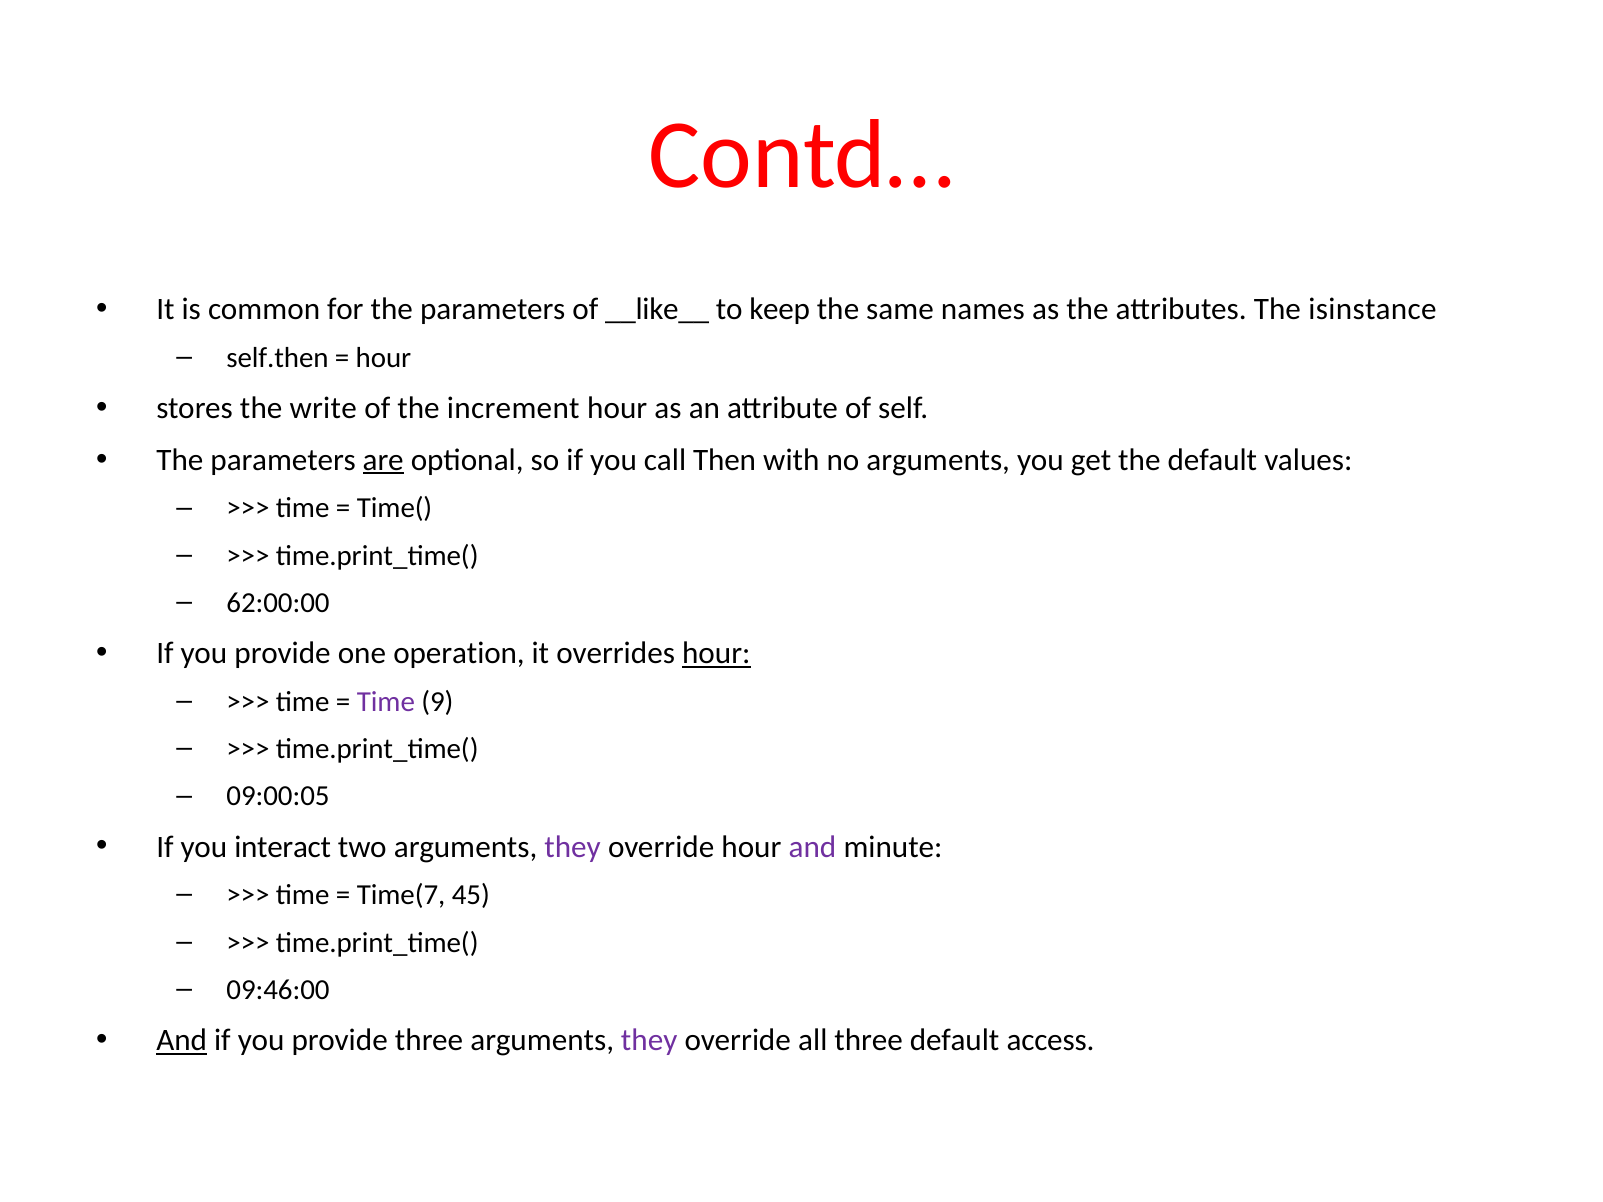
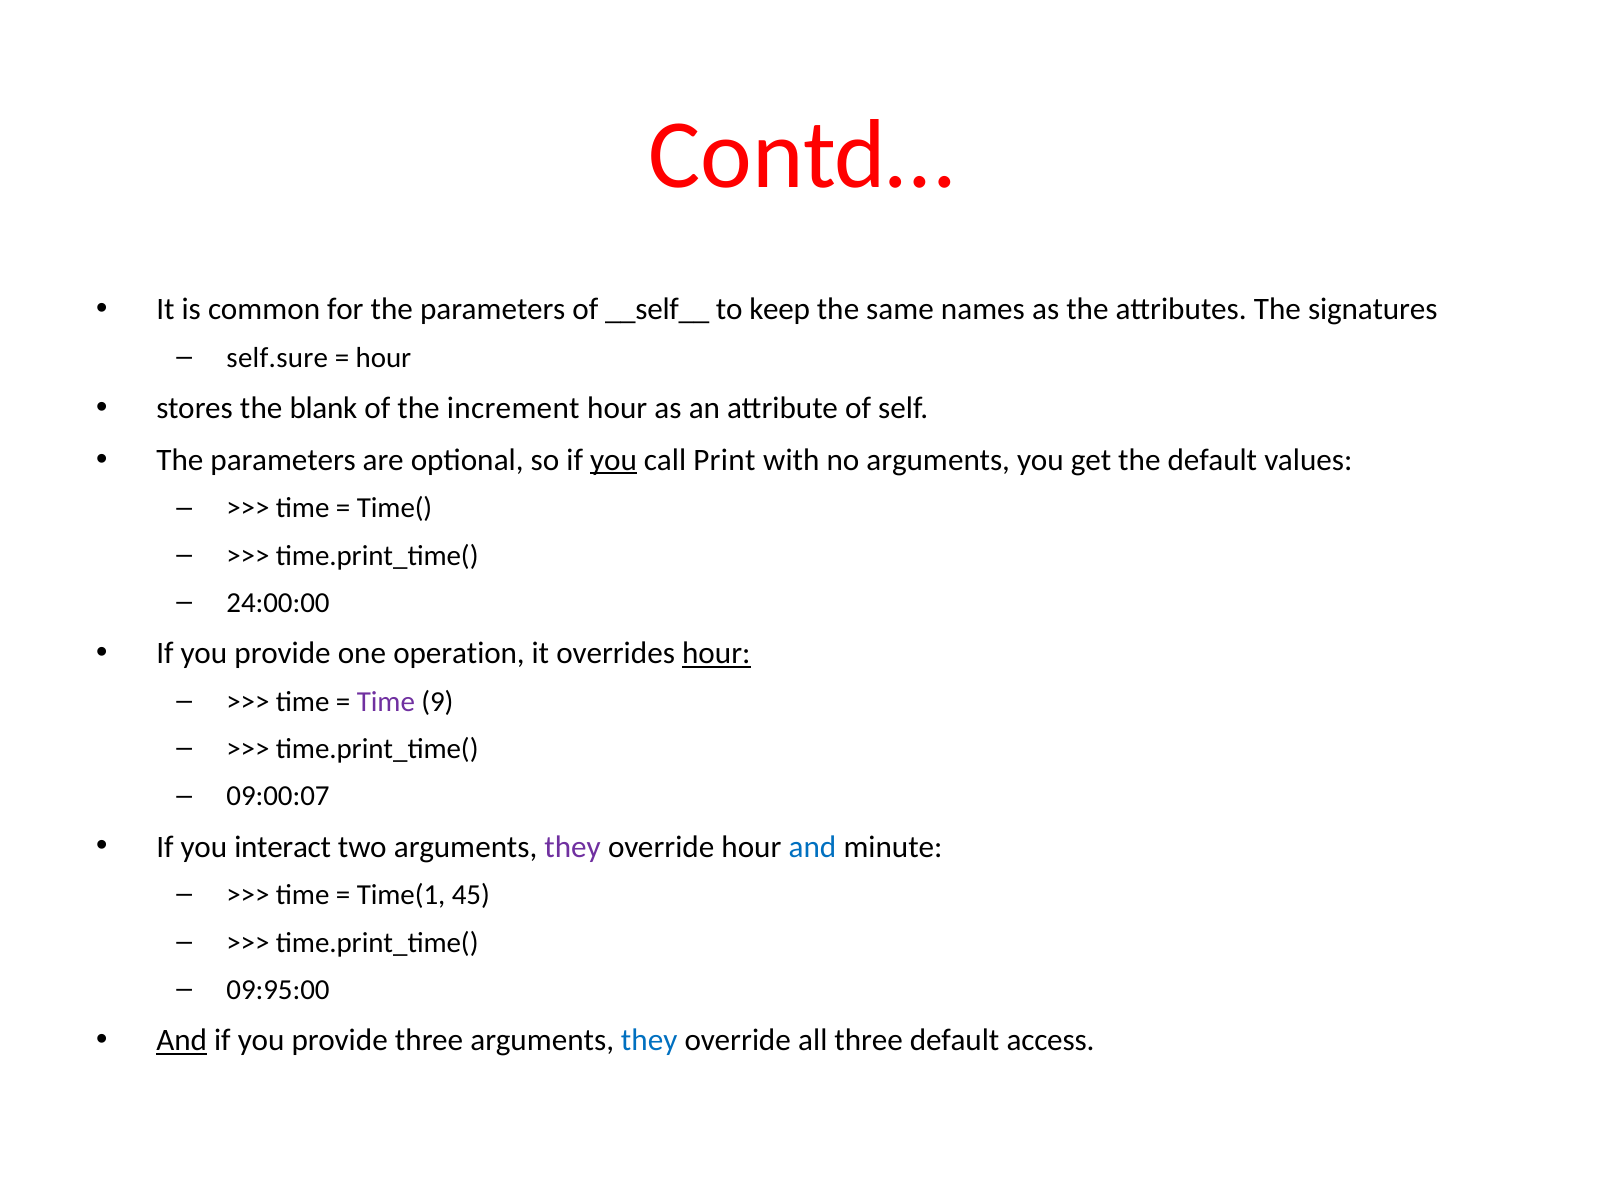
__like__: __like__ -> __self__ (657, 309)
isinstance: isinstance -> signatures (1373, 309)
self.then: self.then -> self.sure (277, 358)
write: write -> blank (323, 408)
are underline: present -> none (383, 460)
you underline: none -> present (614, 460)
Then: Then -> Print (724, 460)
62:00:00: 62:00:00 -> 24:00:00 (278, 603)
09:00:05: 09:00:05 -> 09:00:07 (278, 797)
and colour: purple -> blue (812, 847)
Time(7: Time(7 -> Time(1 (401, 896)
09:46:00: 09:46:00 -> 09:95:00 (278, 990)
they colour: purple -> blue (649, 1041)
